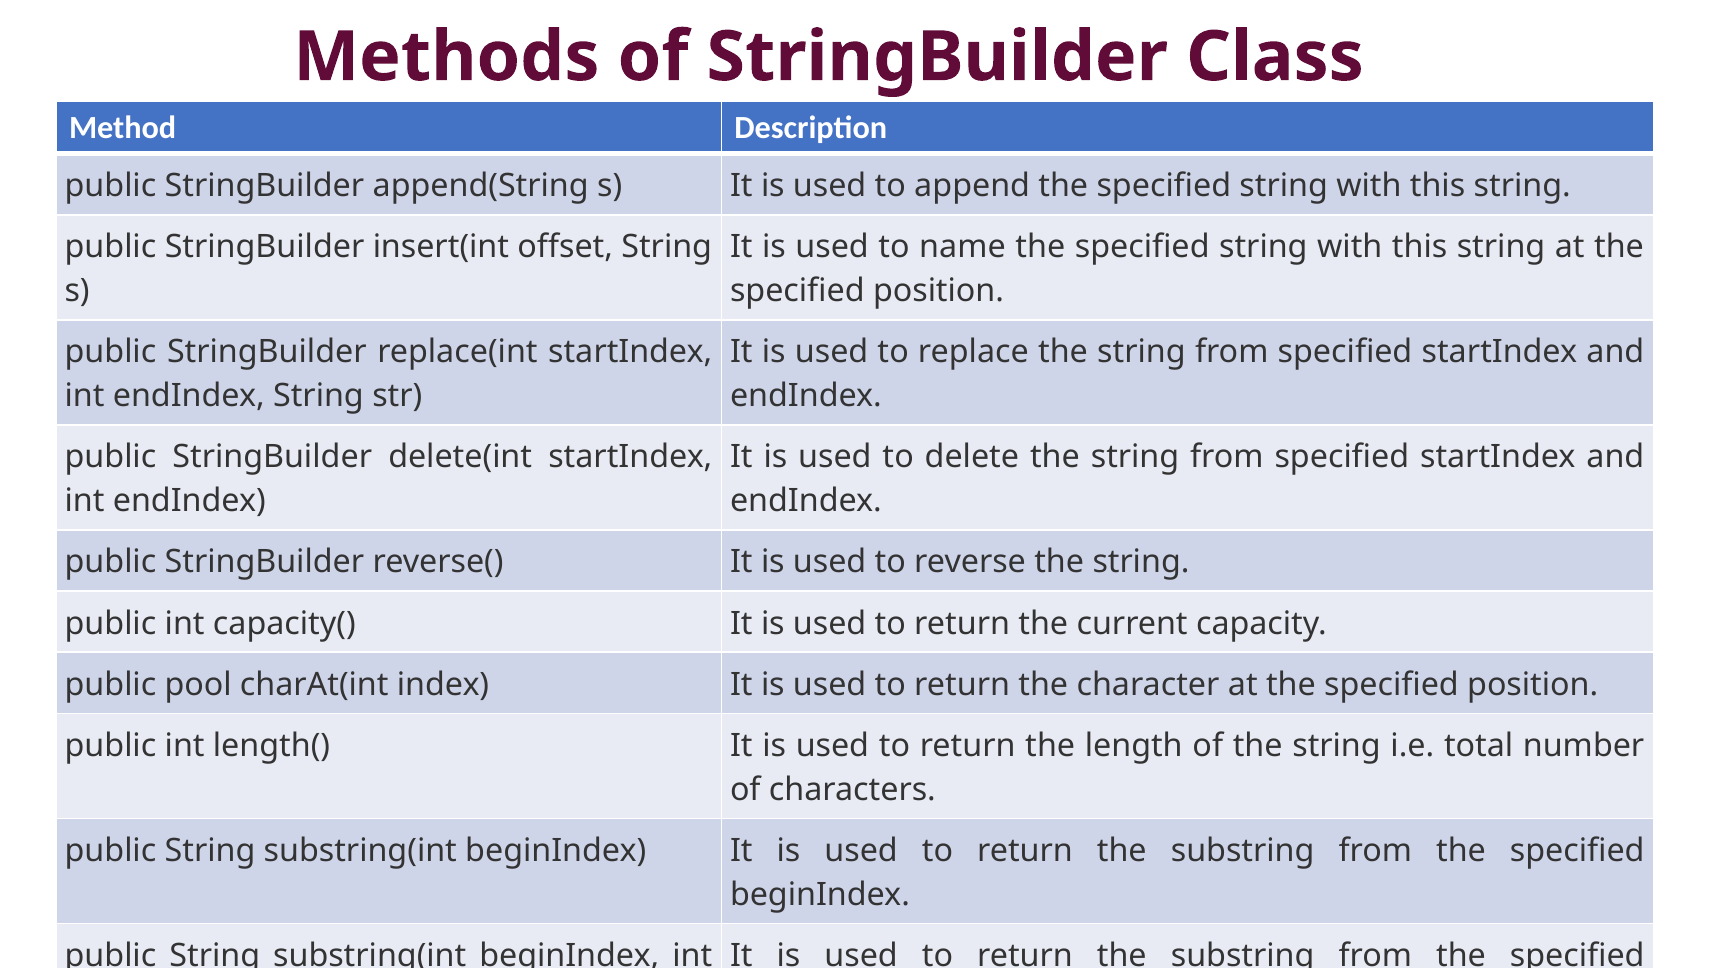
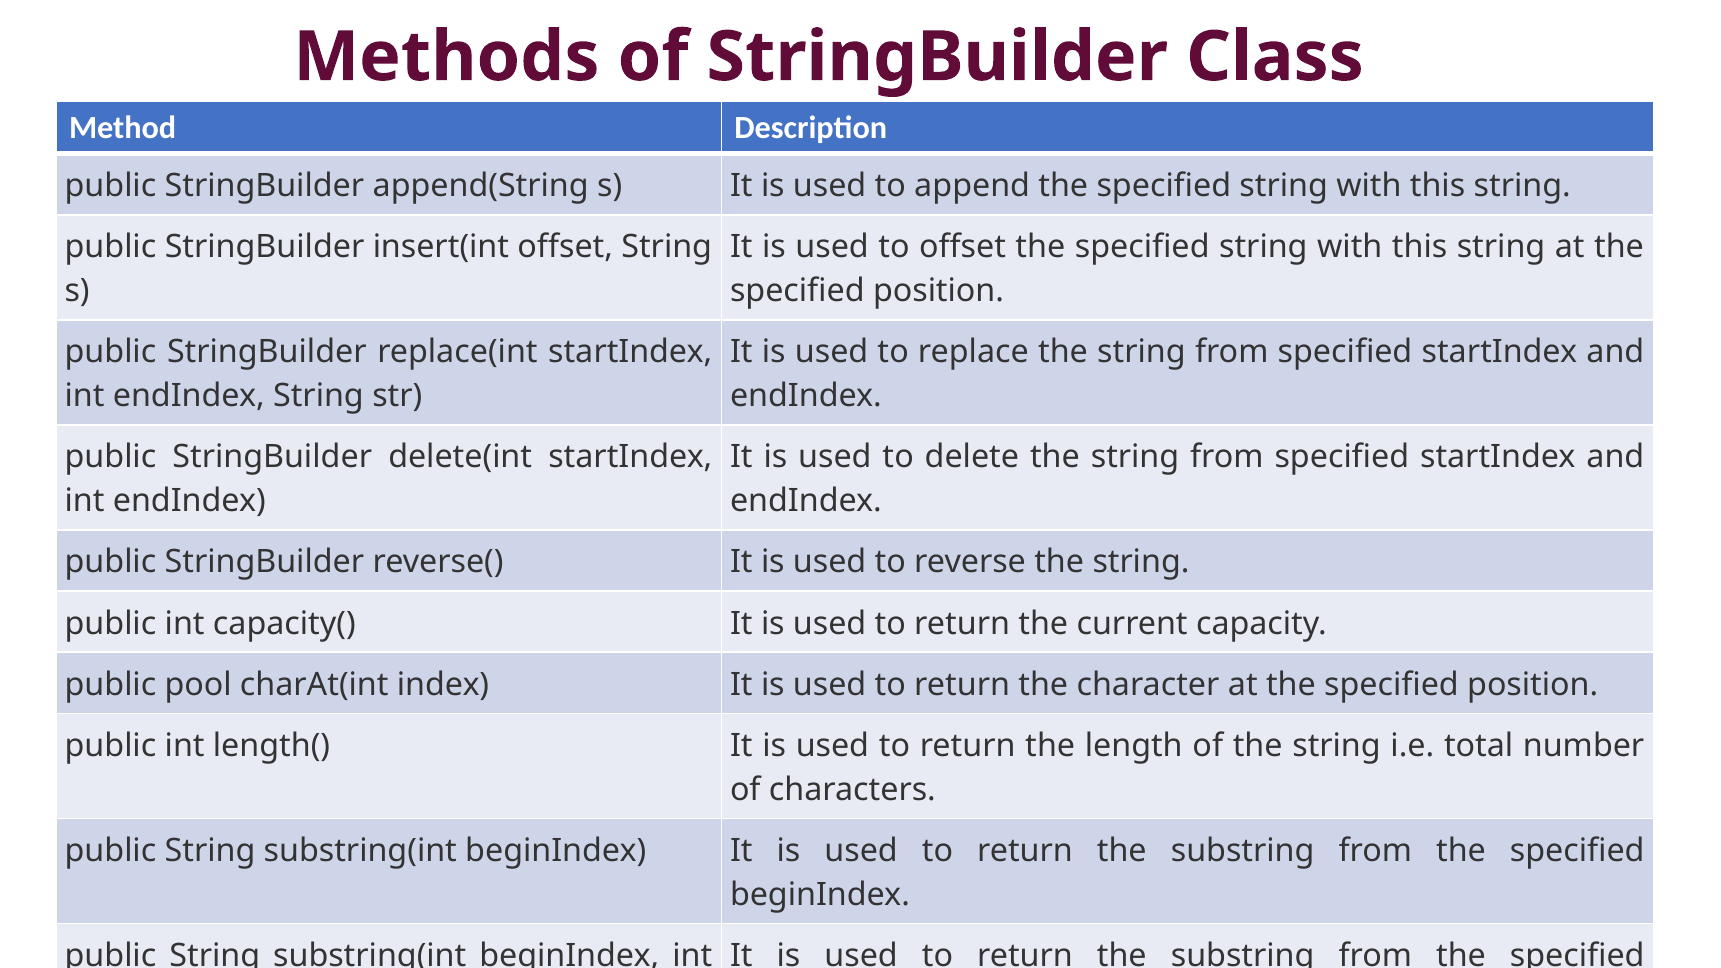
to name: name -> offset (963, 247)
